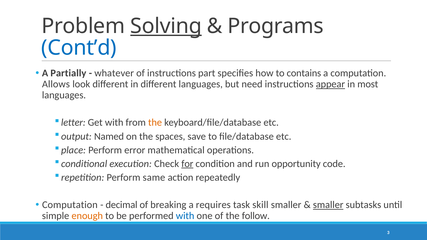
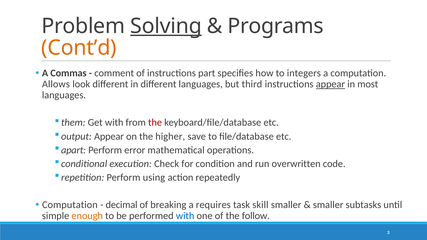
Cont’d colour: blue -> orange (79, 48)
Partially: Partially -> Commas (68, 73)
whatever: whatever -> comment (114, 73)
contains: contains -> integers (304, 73)
need: need -> third (252, 84)
letter: letter -> them (73, 123)
the colour: orange -> red (155, 123)
output Named: Named -> Appear (109, 136)
spaces: spaces -> higher (170, 136)
place: place -> apart (74, 150)
for underline: present -> none (187, 164)
opportunity: opportunity -> overwritten (296, 164)
same: same -> using (154, 178)
smaller underline: present -> none (328, 205)
